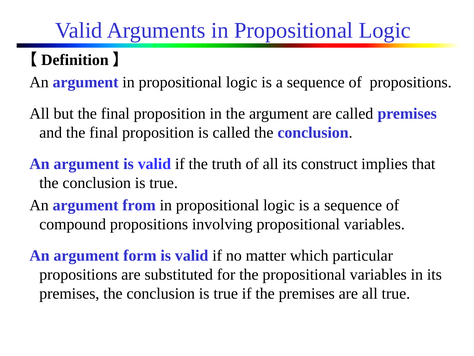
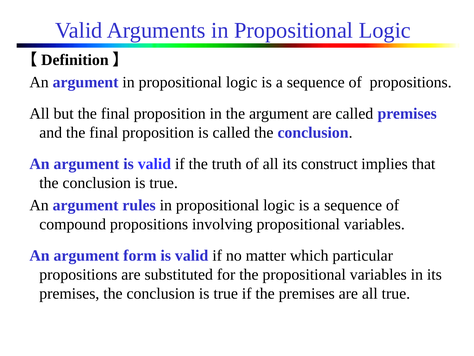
from: from -> rules (139, 205)
